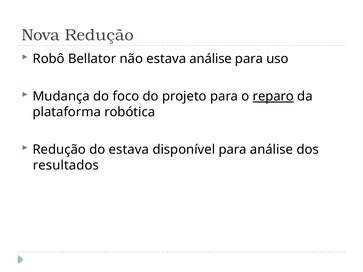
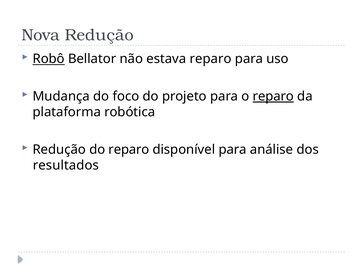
Robô underline: none -> present (49, 59)
estava análise: análise -> reparo (211, 59)
do estava: estava -> reparo (129, 150)
